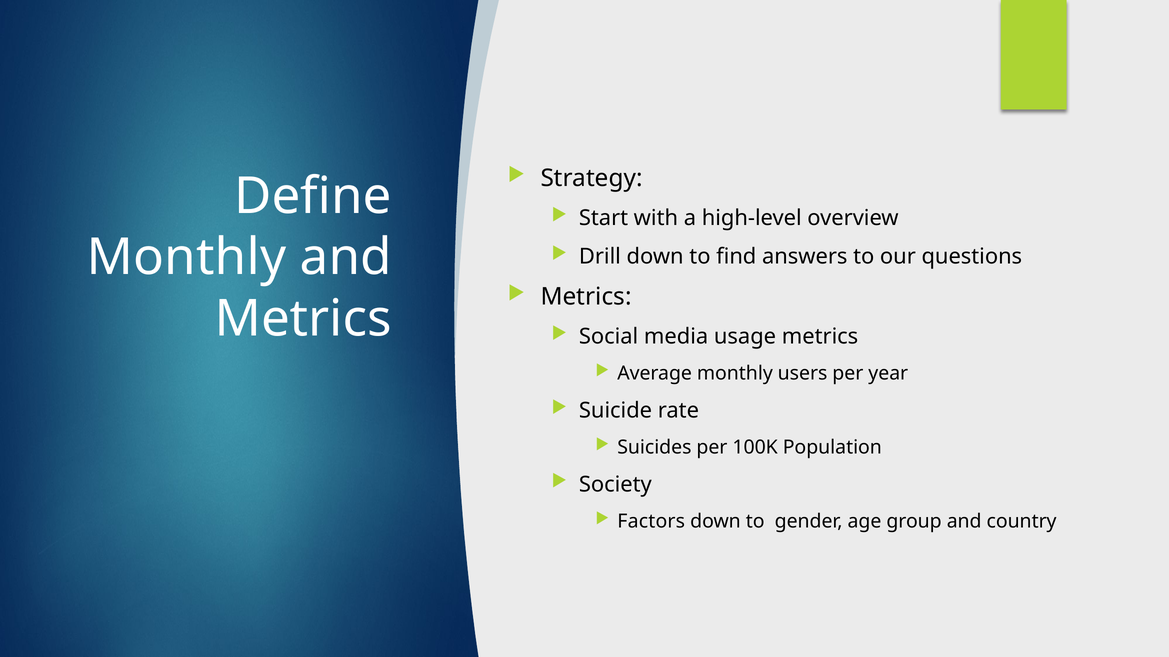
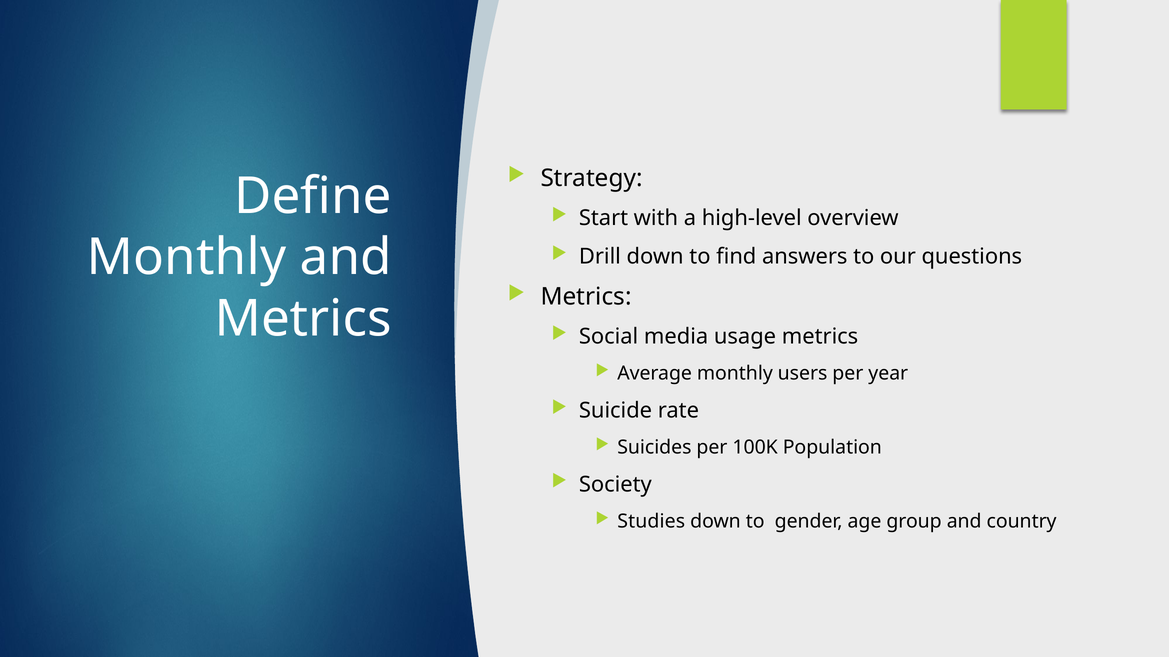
Factors: Factors -> Studies (651, 522)
